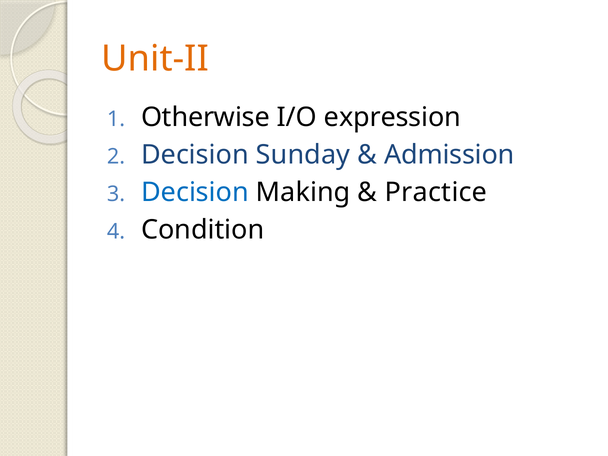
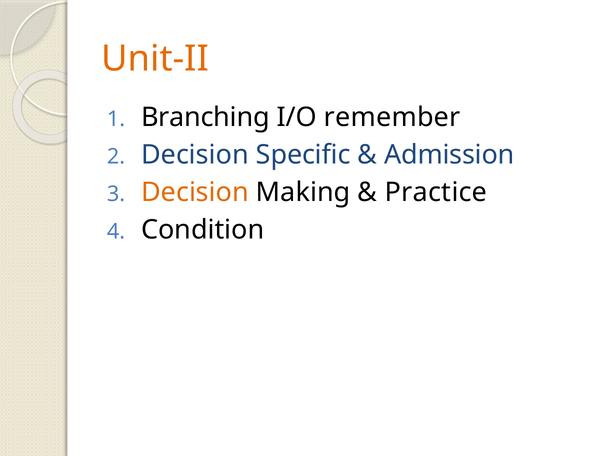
Otherwise: Otherwise -> Branching (205, 117)
expression: expression -> remember (392, 117)
Sunday: Sunday -> Specific (303, 155)
Decision colour: blue -> orange (195, 192)
